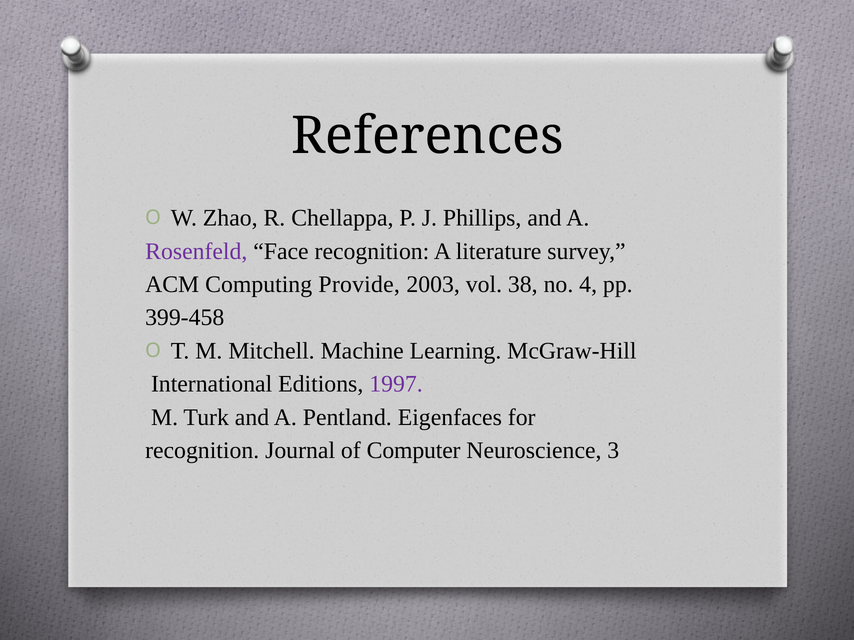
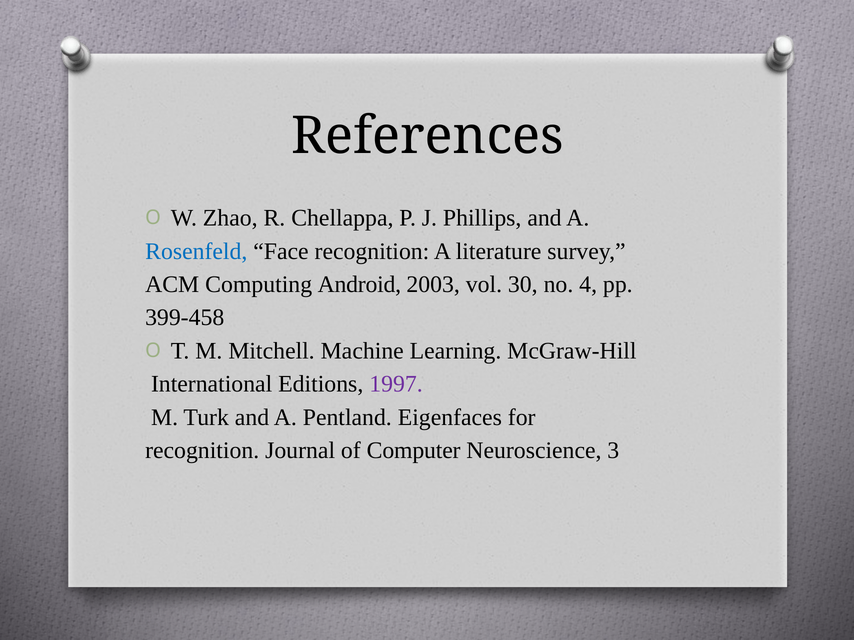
Rosenfeld colour: purple -> blue (196, 251)
Provide: Provide -> Android (359, 285)
38: 38 -> 30 (523, 285)
